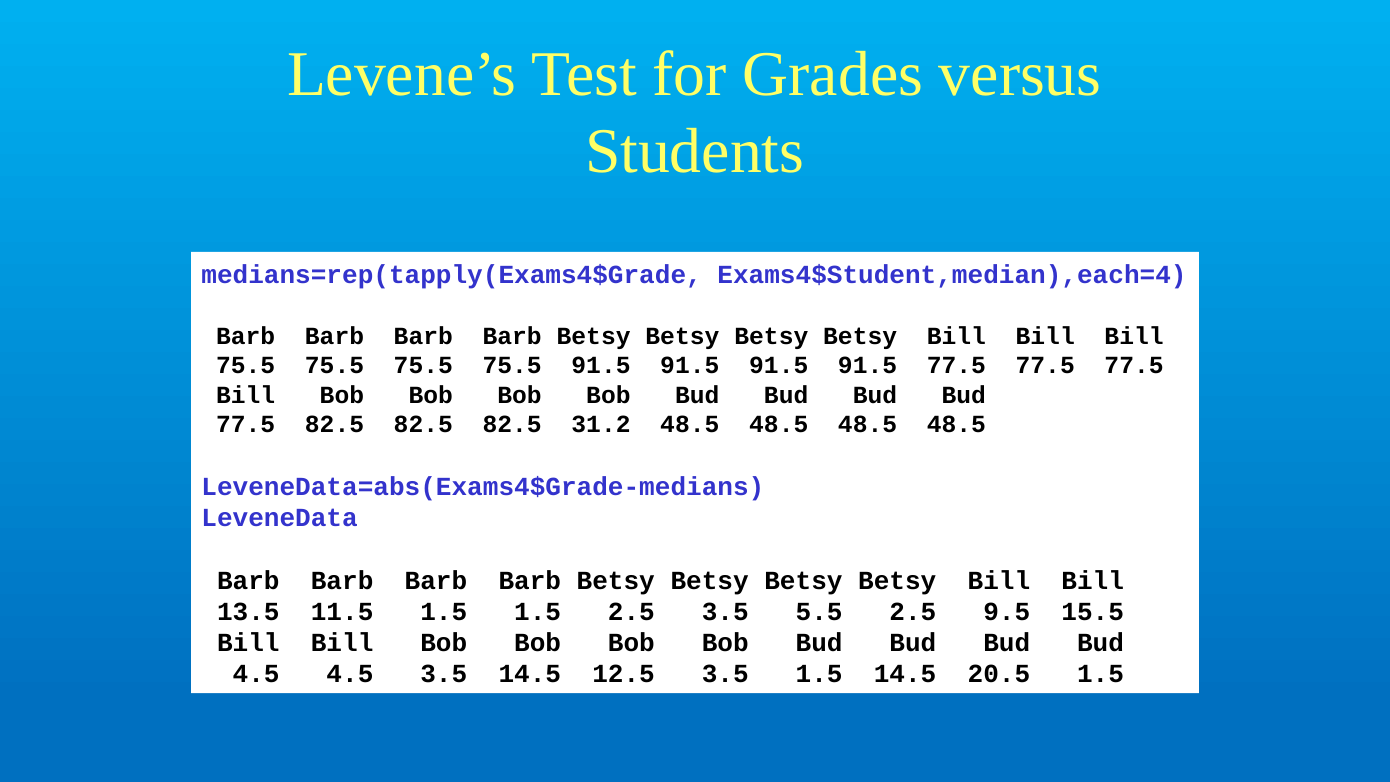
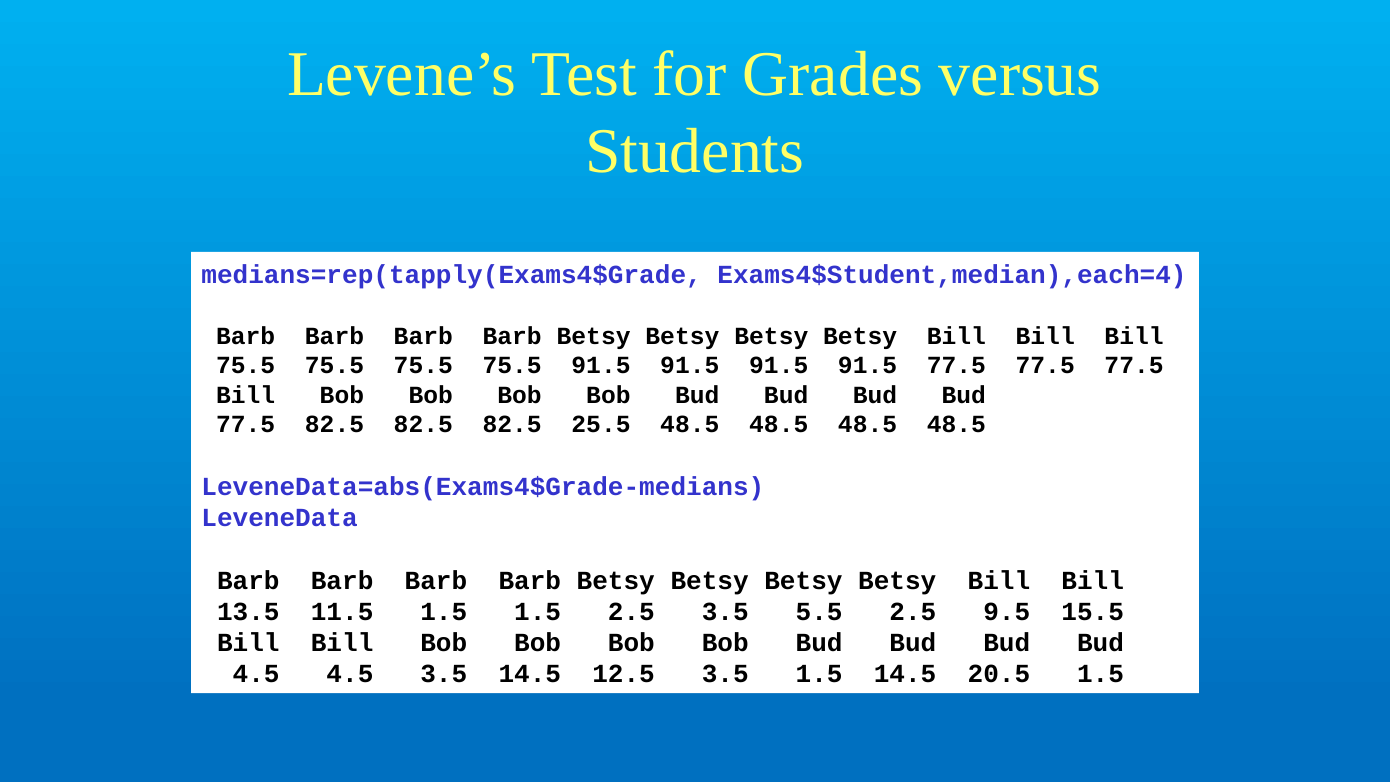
31.2: 31.2 -> 25.5 (601, 425)
